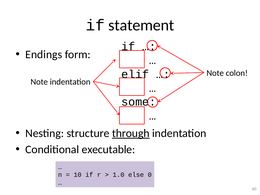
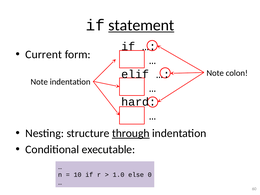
statement underline: none -> present (141, 25)
Endings: Endings -> Current (44, 55)
some: some -> hard (139, 102)
